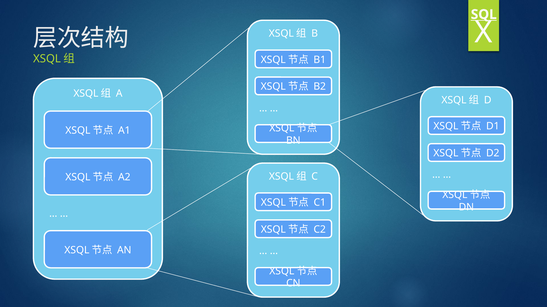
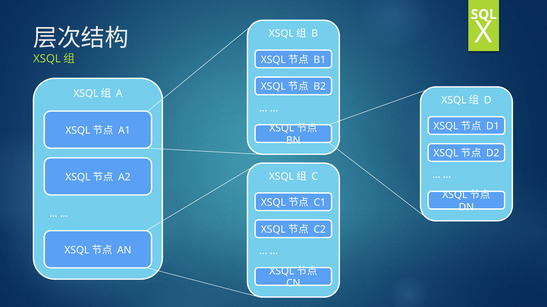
SQL underline: present -> none (484, 14)
